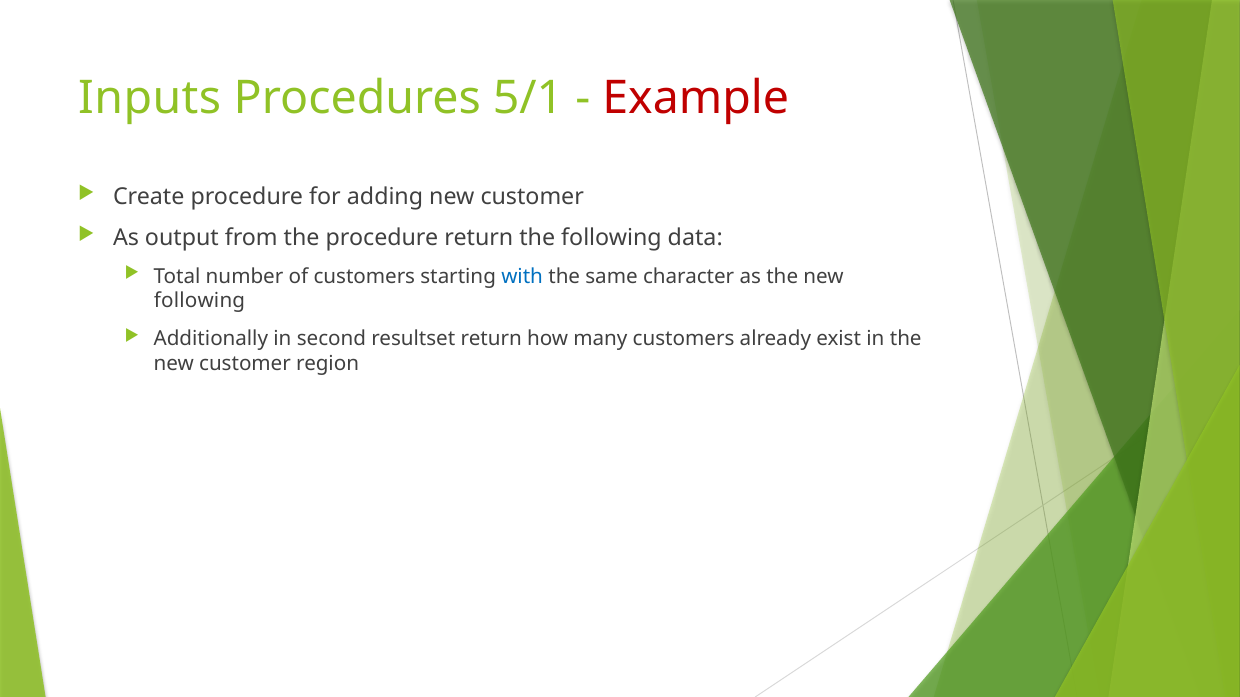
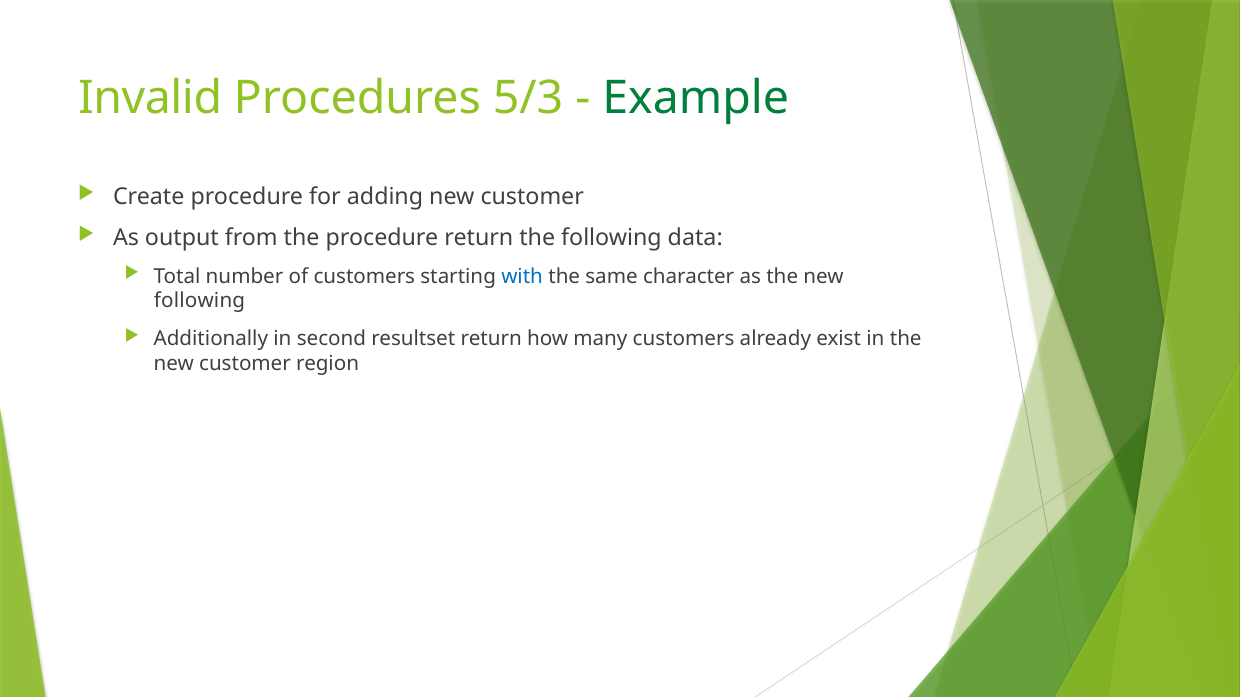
Inputs: Inputs -> Invalid (150, 98)
5/1: 5/1 -> 5/3 (528, 98)
Example colour: red -> green (696, 98)
